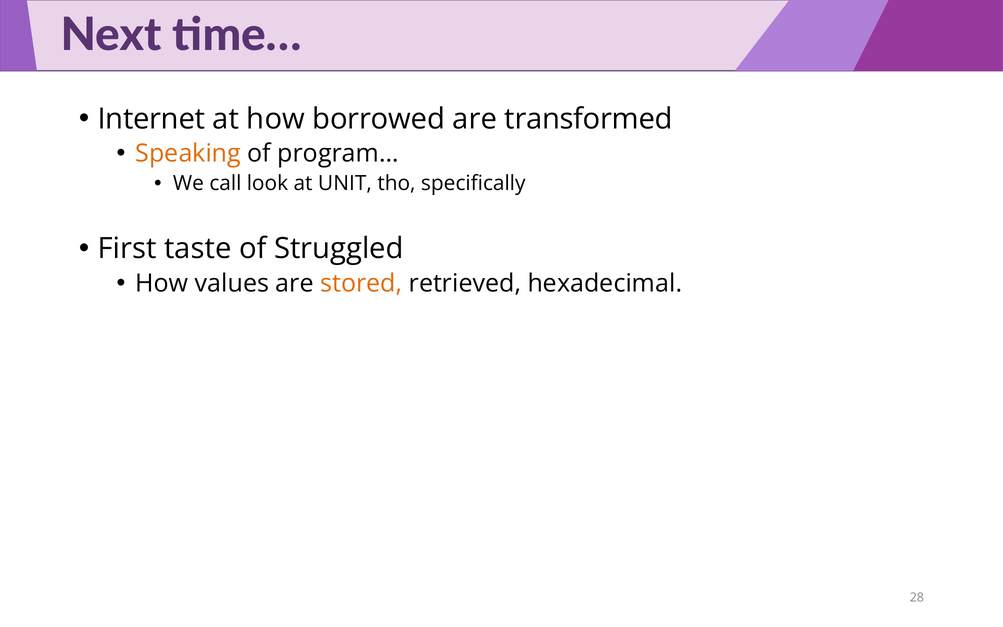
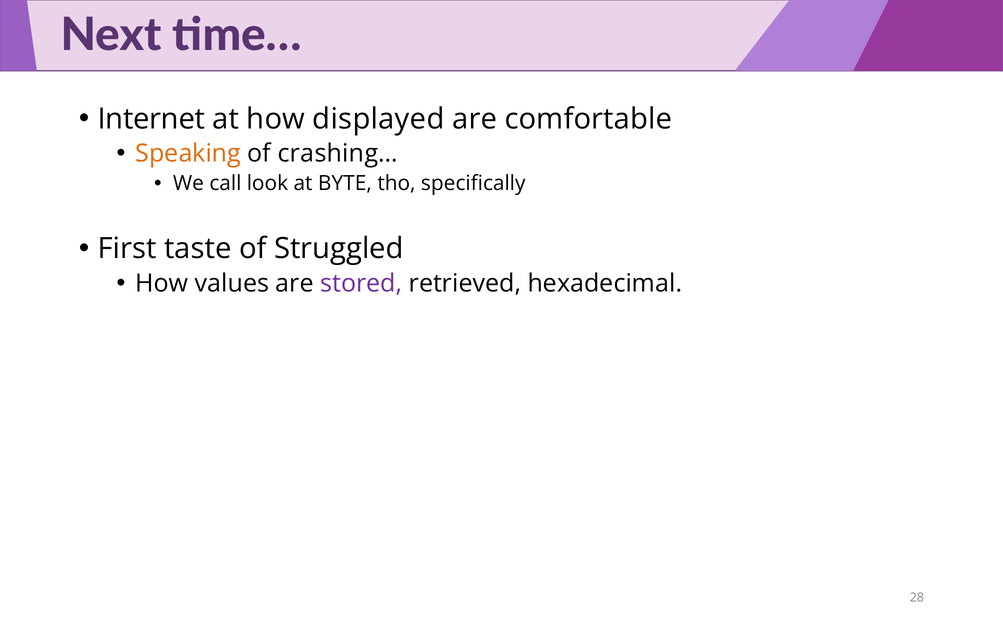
borrowed: borrowed -> displayed (378, 119)
transformed: transformed -> comfortable (588, 119)
program…: program… -> crashing… (338, 153)
UNIT: UNIT -> BYTE (345, 183)
stored colour: orange -> purple (361, 283)
